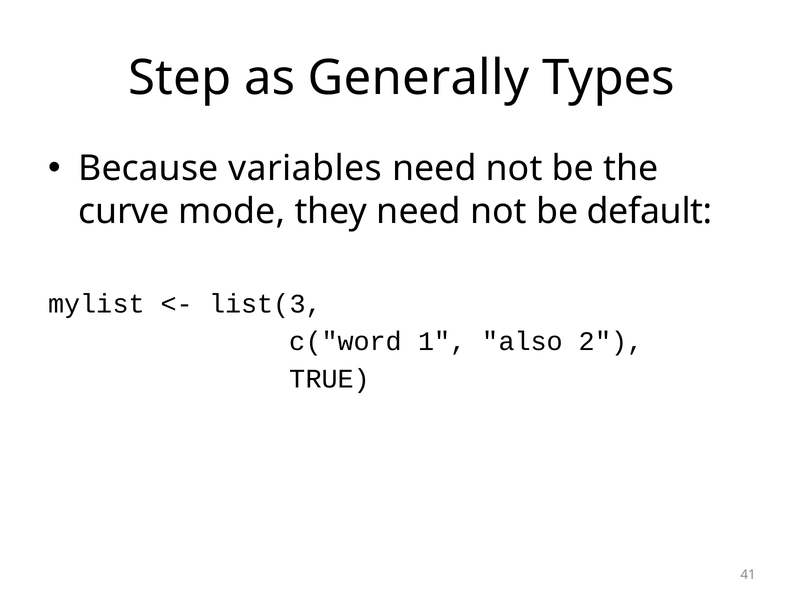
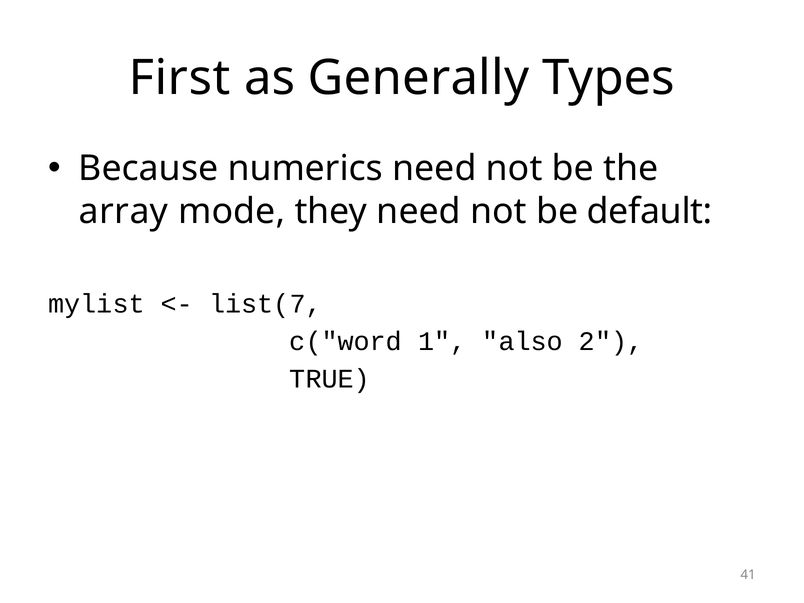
Step: Step -> First (180, 78)
variables: variables -> numerics (305, 169)
curve: curve -> array (124, 212)
list(3: list(3 -> list(7 (265, 304)
